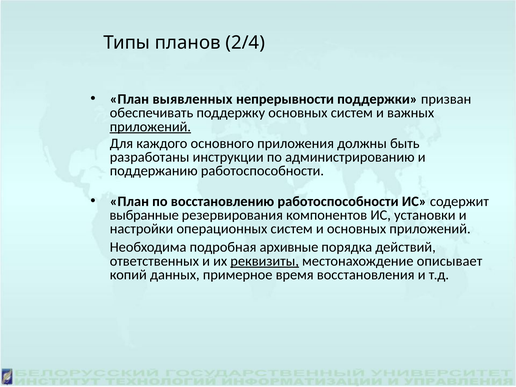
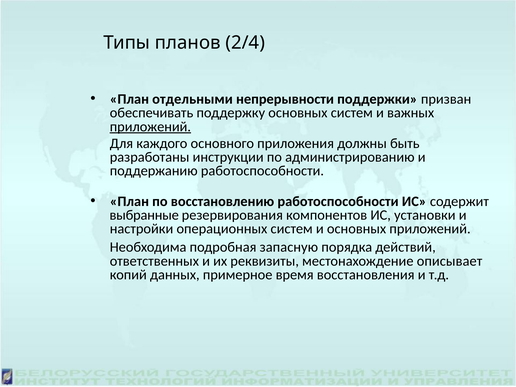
выявленных: выявленных -> отдельными (193, 99)
архивные: архивные -> запасную (289, 247)
реквизиты underline: present -> none (265, 261)
